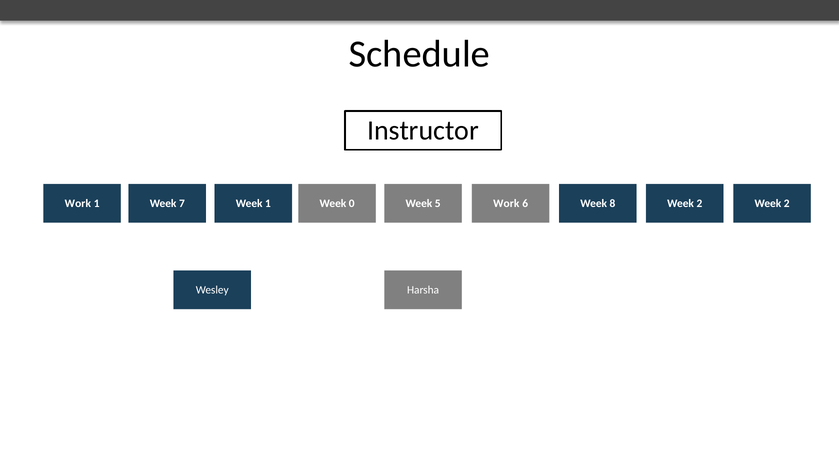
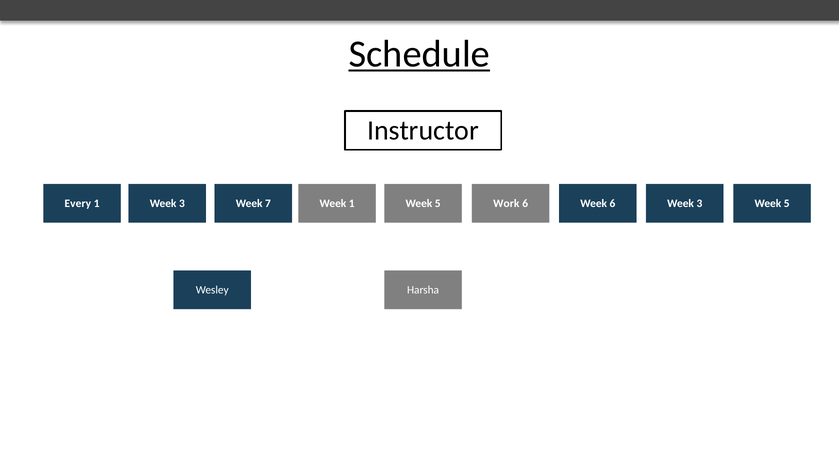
Schedule underline: none -> present (419, 54)
Work: Work -> Every (78, 203)
7: 7 -> 3 (182, 203)
Week 1: 1 -> 7 (268, 203)
Week 0: 0 -> 1 (352, 203)
Week 8: 8 -> 6 (612, 203)
2: 2 -> 3 (699, 203)
6 Week 2: 2 -> 5 (787, 203)
